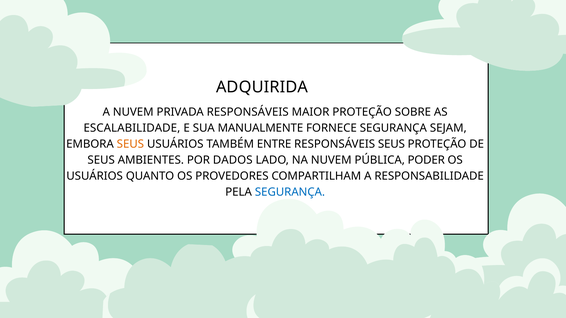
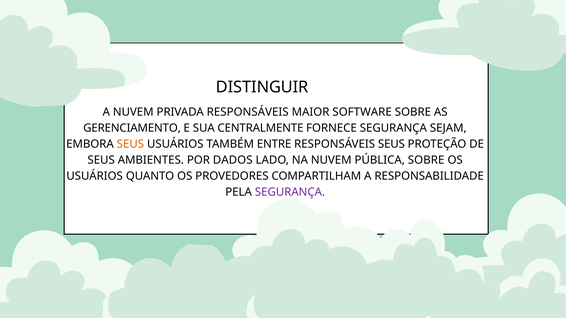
ADQUIRIDA: ADQUIRIDA -> DISTINGUIR (262, 87)
MAIOR PROTEÇÃO: PROTEÇÃO -> SOFTWARE (362, 112)
ESCALABILIDADE: ESCALABILIDADE -> GERENCIAMENTO (132, 128)
MANUALMENTE: MANUALMENTE -> CENTRALMENTE (260, 128)
PÚBLICA PODER: PODER -> SOBRE (426, 160)
SEGURANÇA colour: blue -> purple (290, 192)
